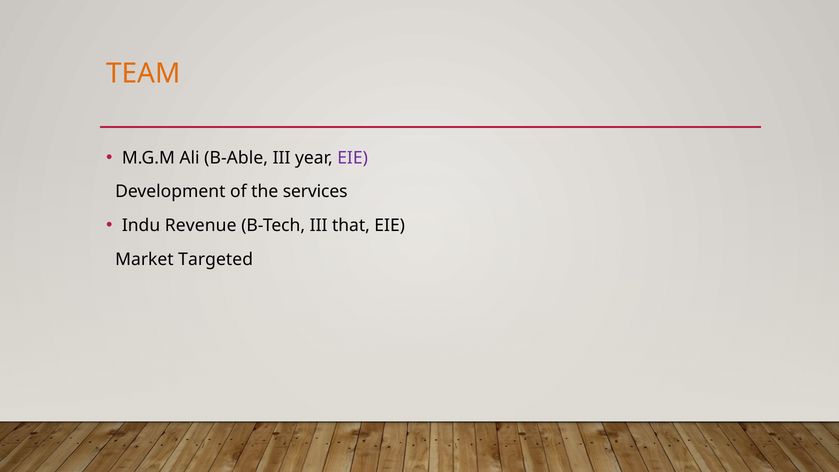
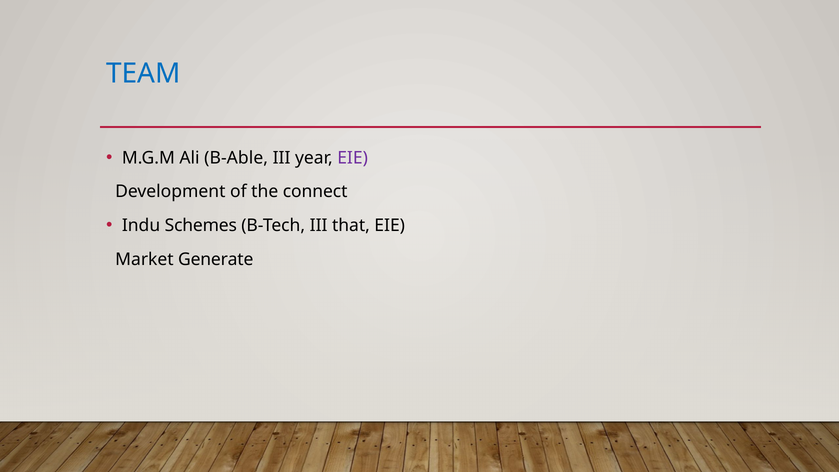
TEAM colour: orange -> blue (143, 73)
services: services -> connect (315, 192)
Revenue: Revenue -> Schemes (201, 226)
Targeted: Targeted -> Generate (216, 260)
